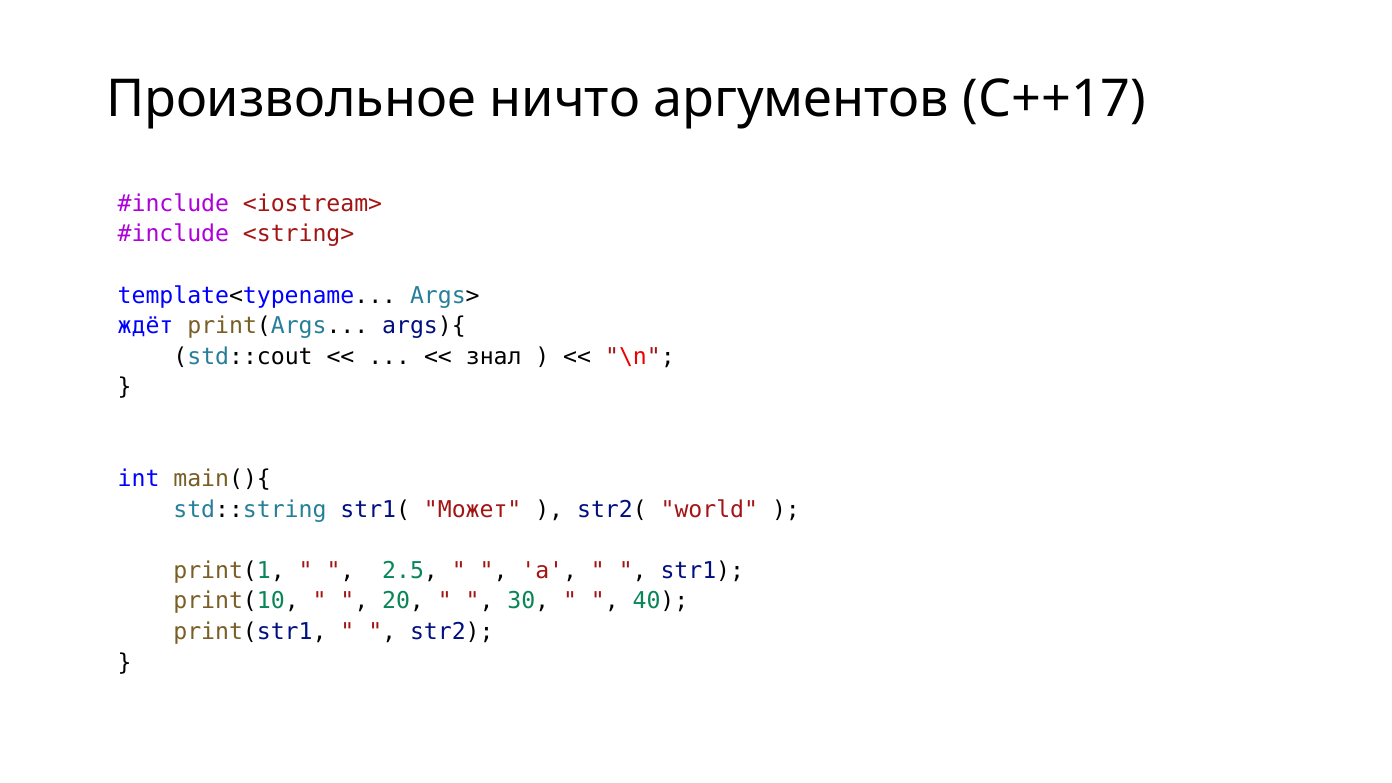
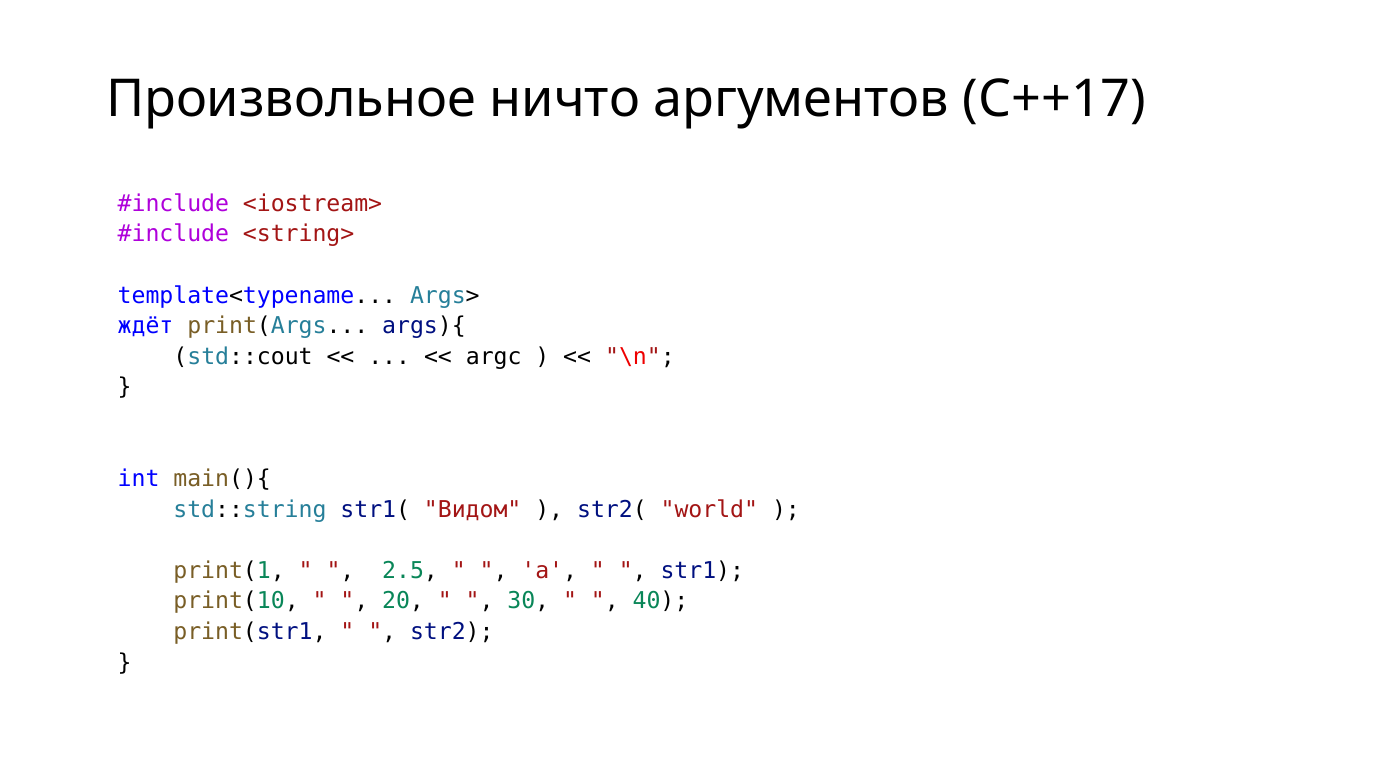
знал: знал -> argc (494, 357)
Может: Может -> Видом (473, 510)
